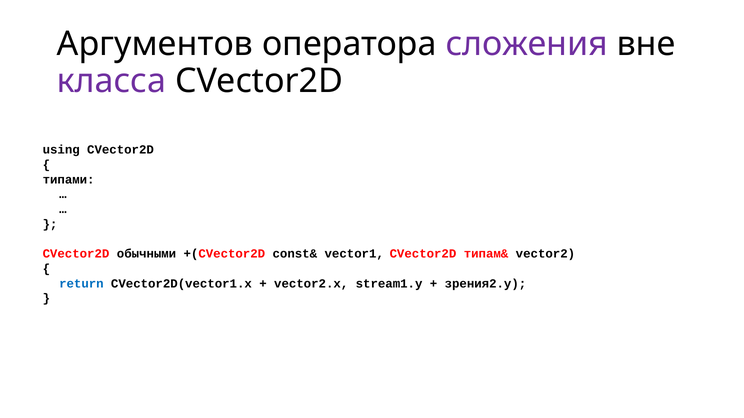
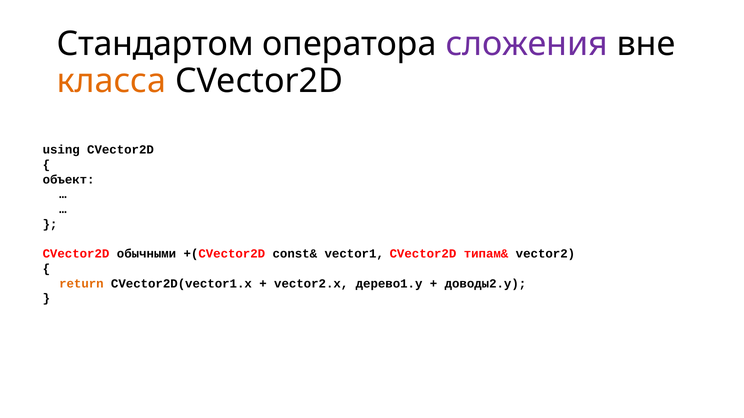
Аргументов: Аргументов -> Стандартом (155, 44)
класса colour: purple -> orange (111, 81)
типами: типами -> объект (69, 180)
return colour: blue -> orange (81, 284)
stream1.y: stream1.y -> дерево1.y (389, 284)
зрения2.y: зрения2.y -> доводы2.y (485, 284)
